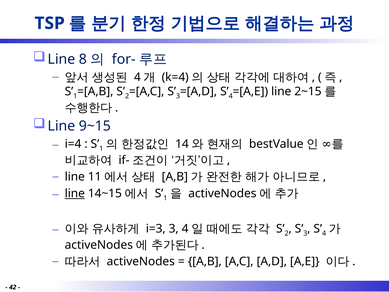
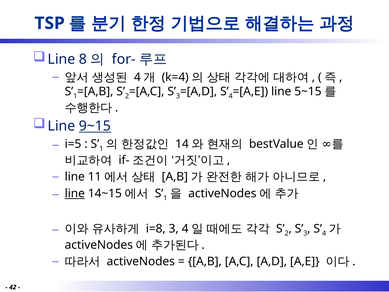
2~15: 2~15 -> 5~15 (308, 91)
9~15 underline: none -> present (95, 126)
i=4: i=4 -> i=5 (73, 144)
i=3: i=3 -> i=8 (156, 228)
